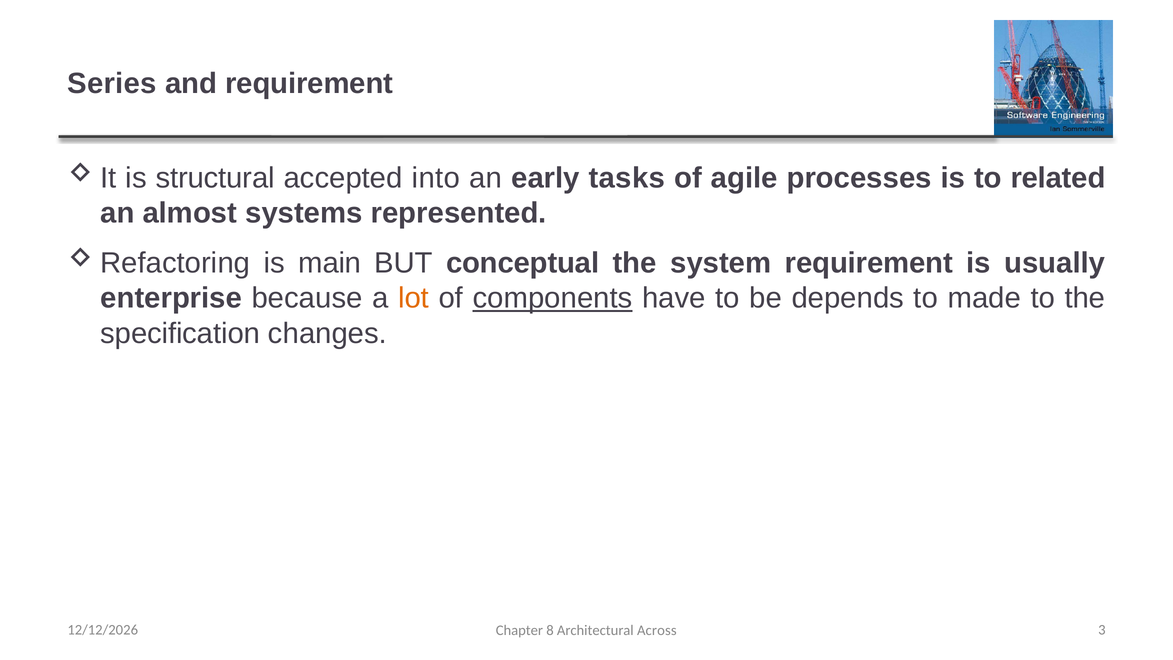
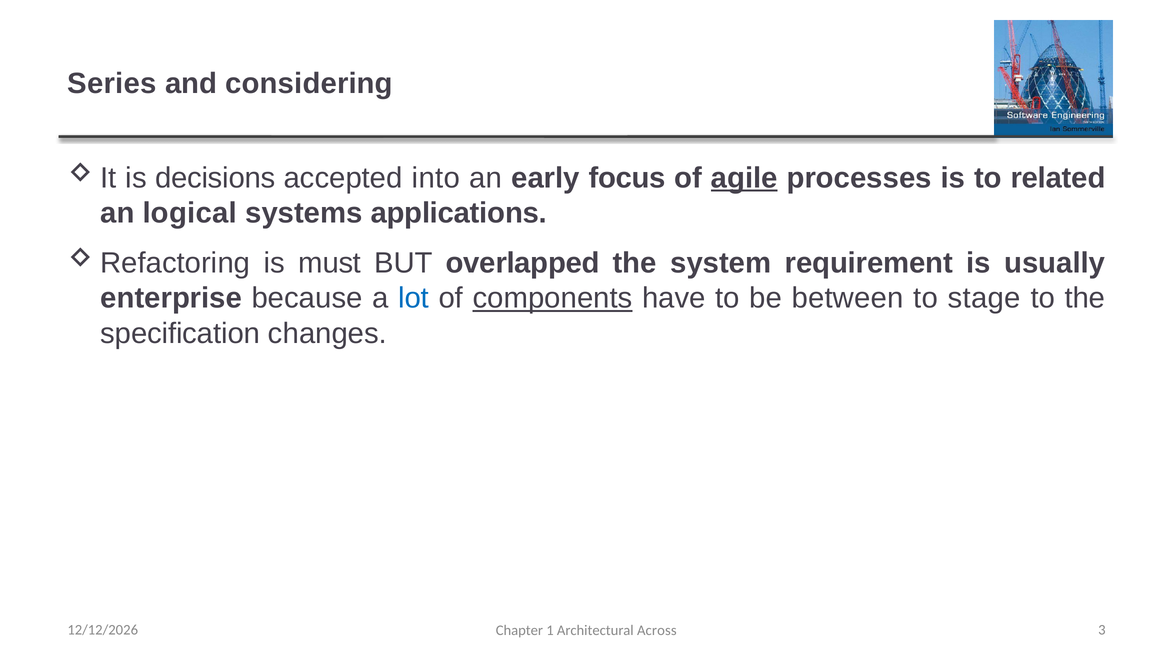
and requirement: requirement -> considering (309, 83)
structural: structural -> decisions (215, 178)
tasks: tasks -> focus (627, 178)
agile underline: none -> present (744, 178)
almost: almost -> logical (190, 213)
represented: represented -> applications (459, 213)
main: main -> must (330, 263)
conceptual: conceptual -> overlapped (523, 263)
lot colour: orange -> blue (414, 298)
depends: depends -> between (848, 298)
made: made -> stage (984, 298)
8: 8 -> 1 (550, 630)
